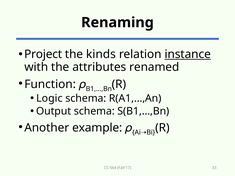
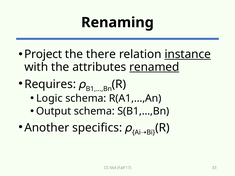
kinds: kinds -> there (101, 54)
renamed underline: none -> present (154, 67)
Function: Function -> Requires (50, 84)
example: example -> specifics (97, 128)
